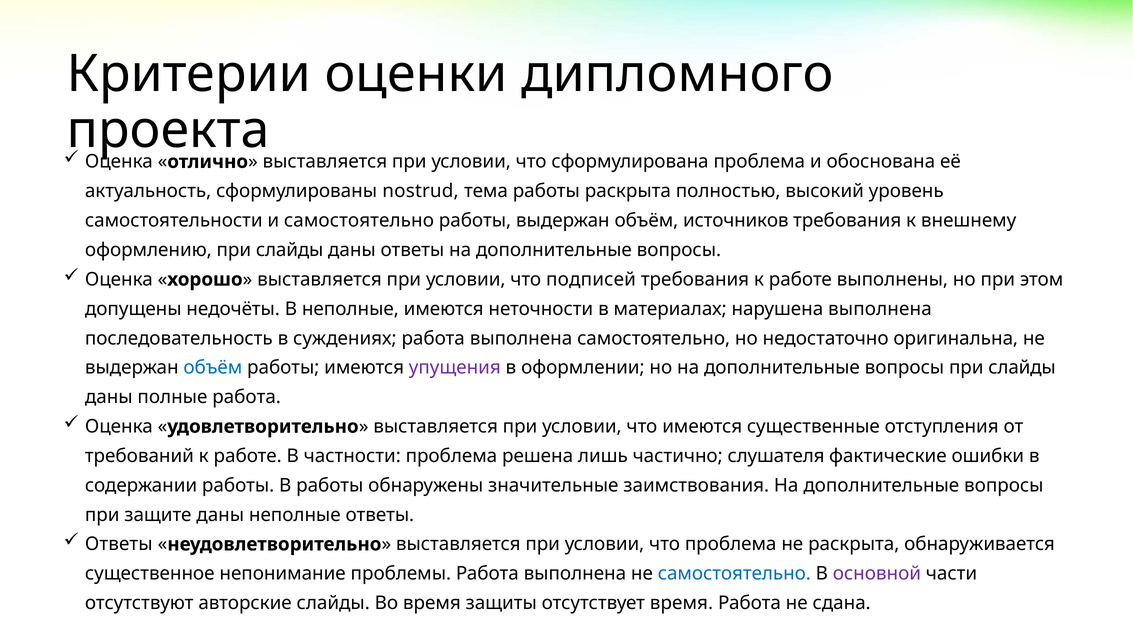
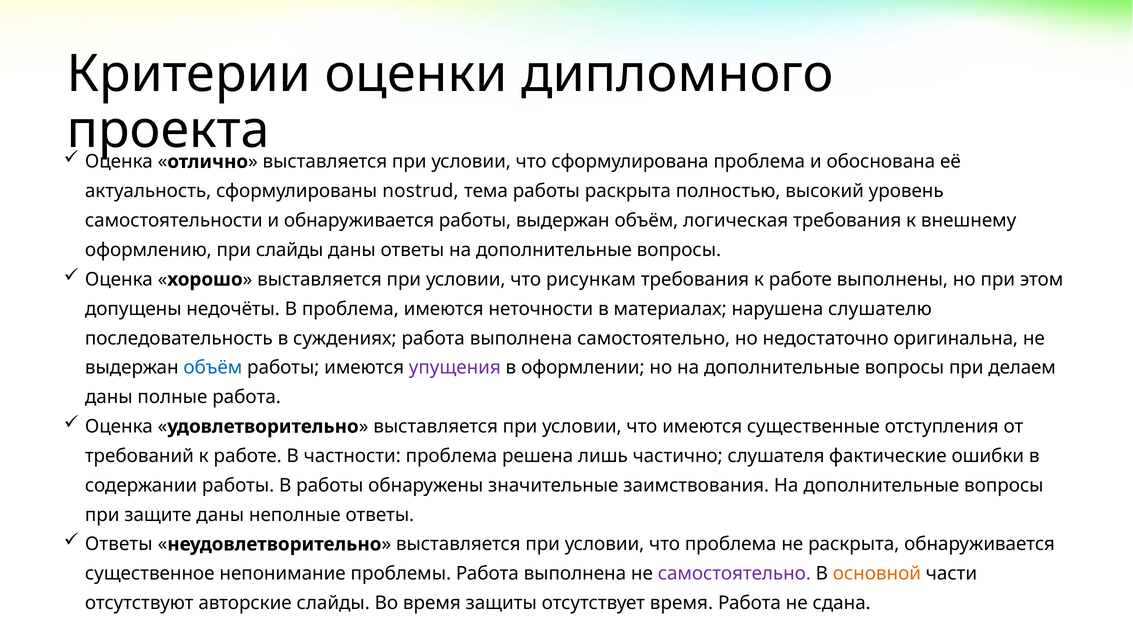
и самостоятельно: самостоятельно -> обнаруживается (359, 221)
источников: источников -> логическая (736, 221)
подписей: подписей -> рисункам (591, 280)
В неполные: неполные -> проблема (350, 309)
нарушена выполнена: выполнена -> слушателю (880, 309)
вопросы при слайды: слайды -> делаем (1022, 368)
самостоятельно colour: blue -> purple (734, 574)
основной colour: purple -> orange (877, 574)
